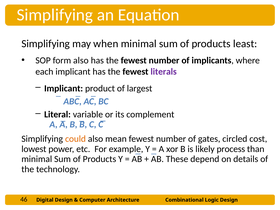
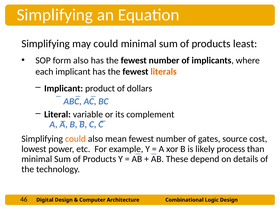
may when: when -> could (106, 44)
literals colour: purple -> orange (164, 72)
largest: largest -> dollars (140, 88)
circled: circled -> source (235, 139)
